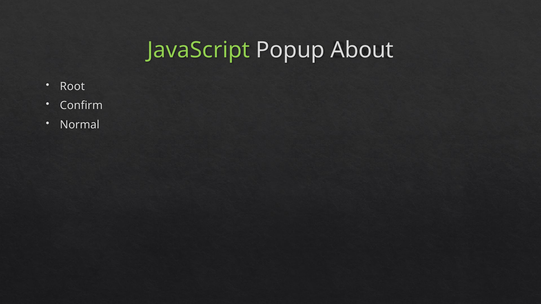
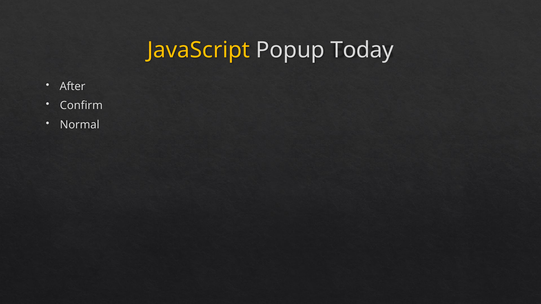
JavaScript colour: light green -> yellow (199, 50)
About: About -> Today (362, 50)
Root: Root -> After (72, 86)
